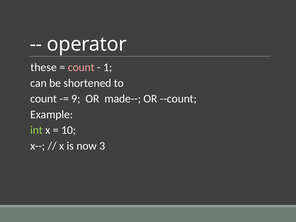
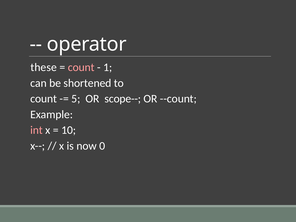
9: 9 -> 5 (76, 99)
made--: made-- -> scope-- (123, 99)
int colour: light green -> pink (37, 130)
3: 3 -> 0 (102, 146)
